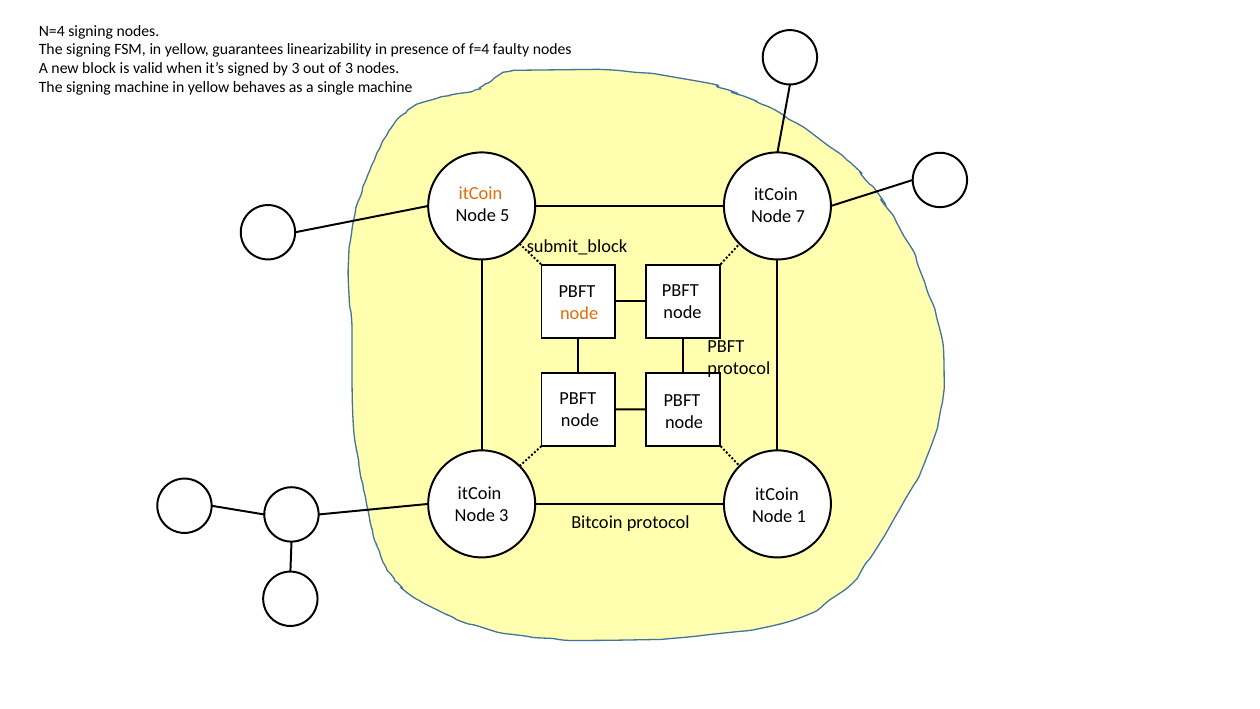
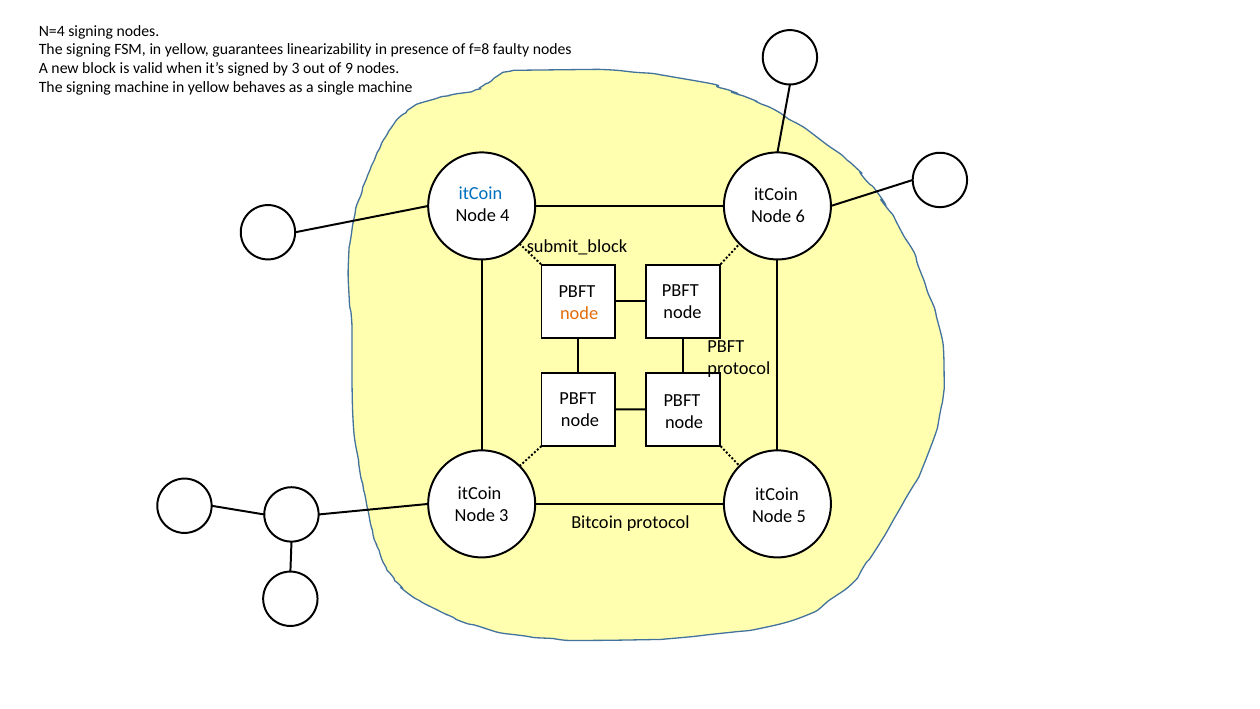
f=4: f=4 -> f=8 (479, 50)
of 3: 3 -> 9 (349, 69)
itCoin colour: orange -> blue (480, 193)
5: 5 -> 4 (505, 215)
7: 7 -> 6 (800, 217)
1: 1 -> 5 (801, 516)
